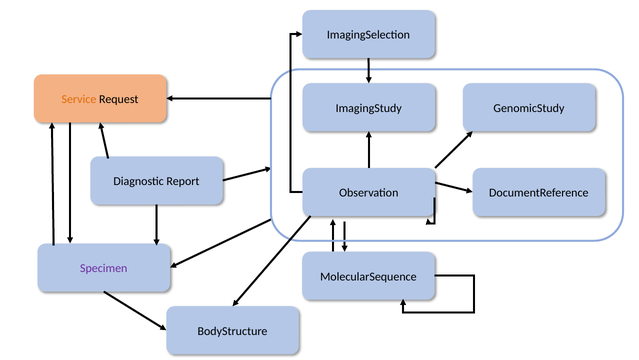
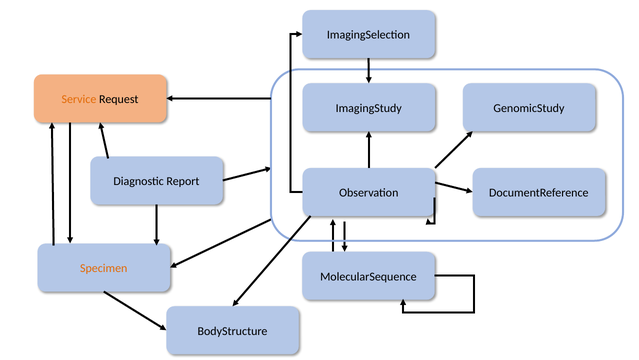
Specimen colour: purple -> orange (104, 268)
